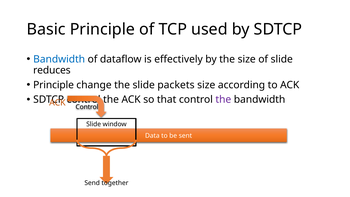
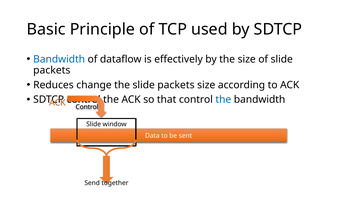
reduces: reduces -> packets (52, 70)
Principle: Principle -> Reduces (53, 85)
the colour: purple -> blue (223, 100)
